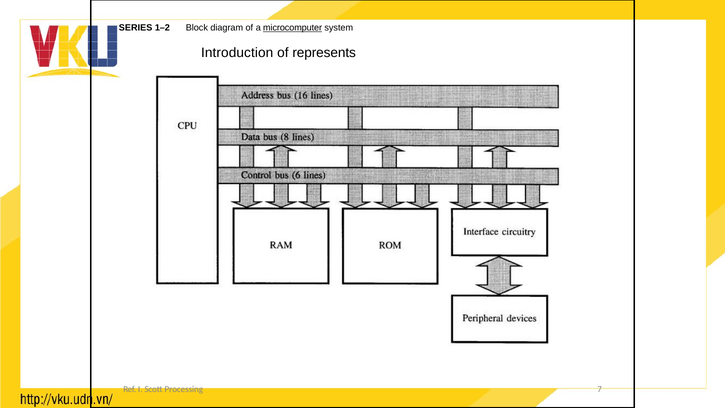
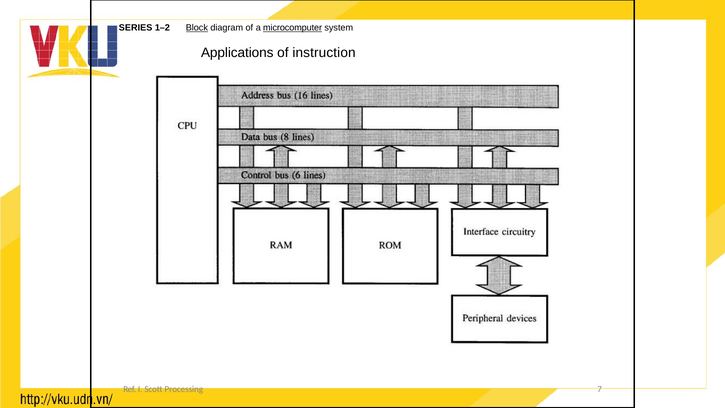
Block underline: none -> present (197, 28)
Introduction: Introduction -> Applications (237, 53)
represents: represents -> instruction (324, 53)
